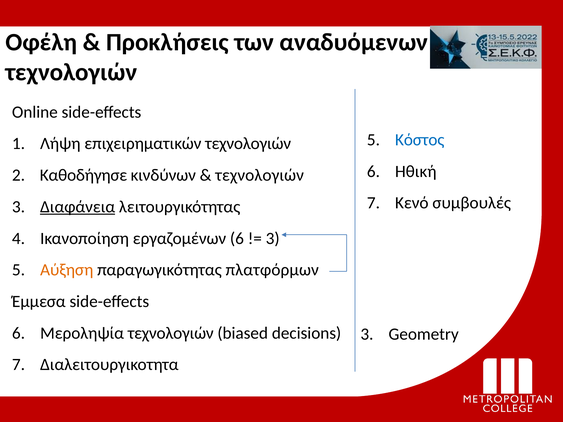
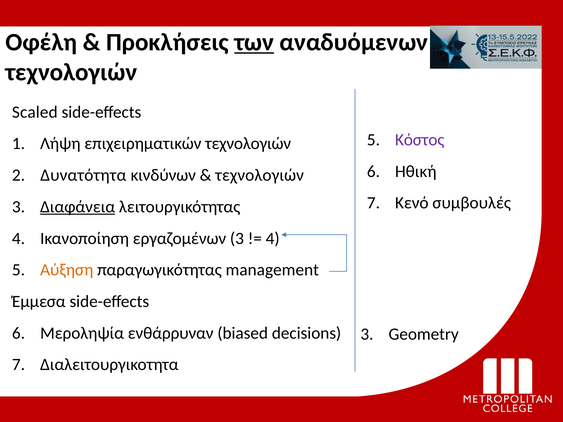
των underline: none -> present (254, 42)
Online: Online -> Scaled (35, 112)
Κόστος colour: blue -> purple (420, 140)
Καθοδήγησε: Καθοδήγησε -> Δυνατότητα (83, 175)
εργαζομένων 6: 6 -> 3 (237, 238)
3: 3 -> 4 (273, 238)
πλατφόρμων: πλατφόρμων -> management (272, 270)
Μεροληψία τεχνολογιών: τεχνολογιών -> ενθάρρυναν (171, 333)
